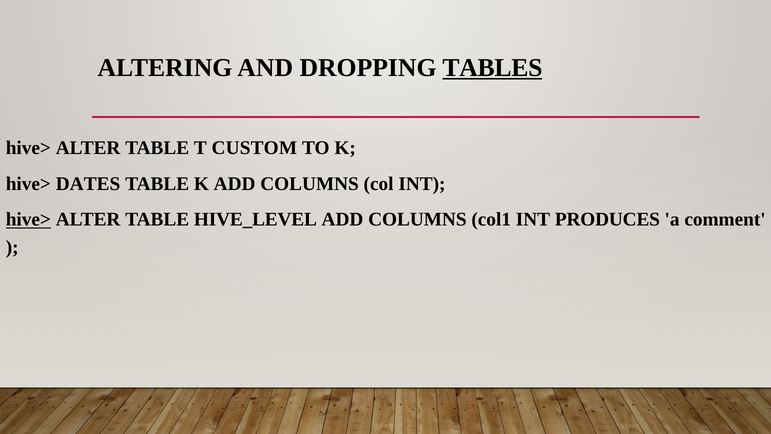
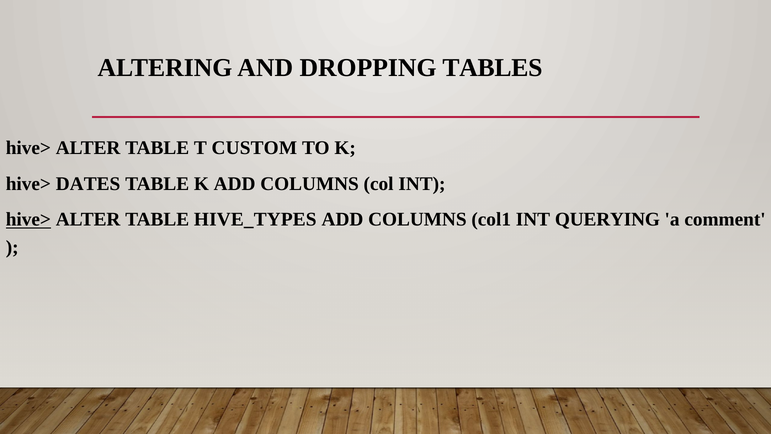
TABLES underline: present -> none (492, 68)
HIVE_LEVEL: HIVE_LEVEL -> HIVE_TYPES (255, 219)
PRODUCES: PRODUCES -> QUERYING (607, 219)
